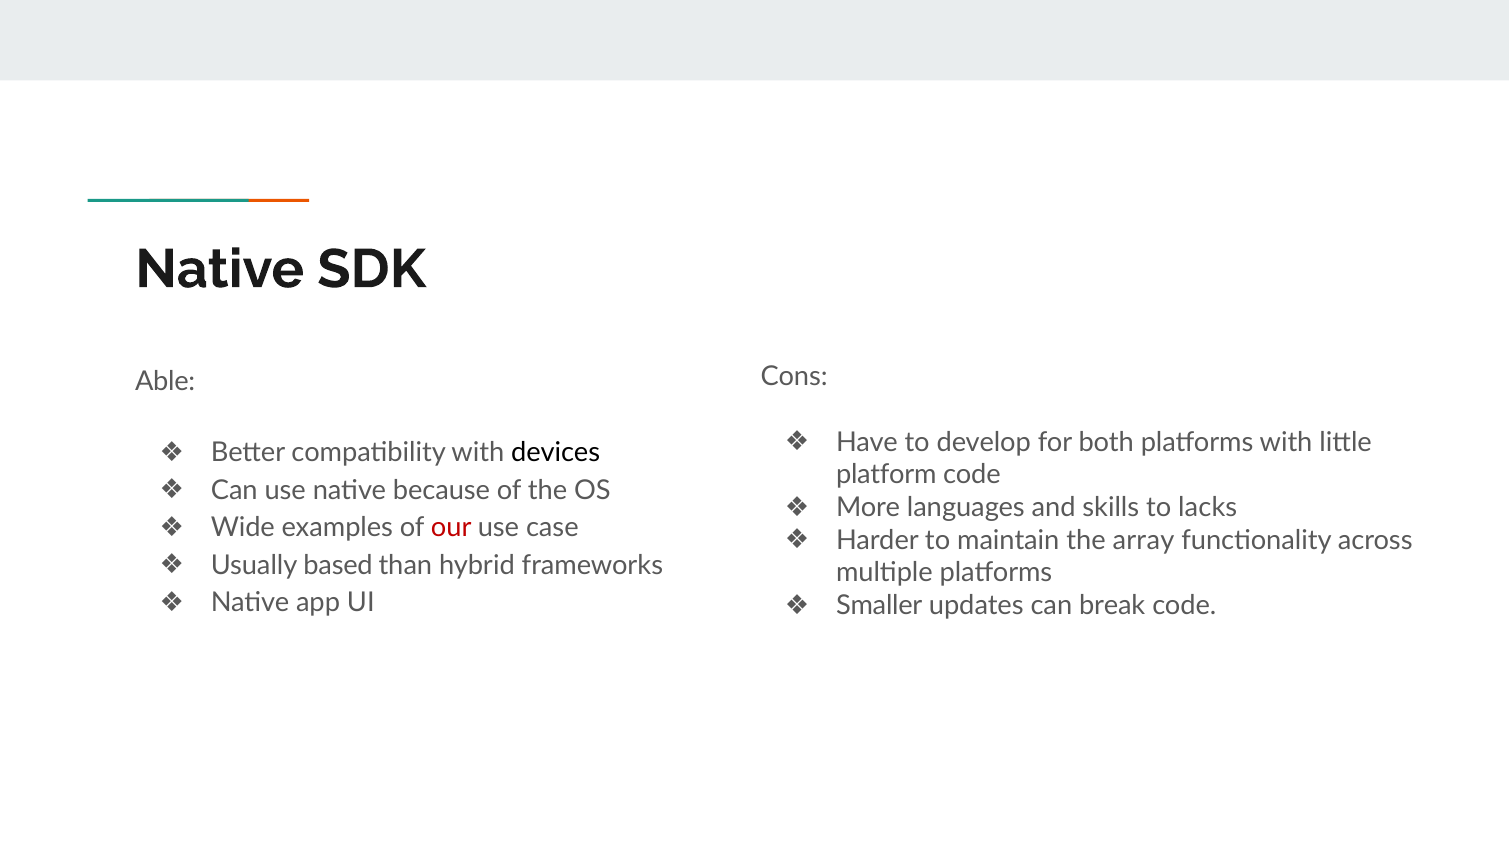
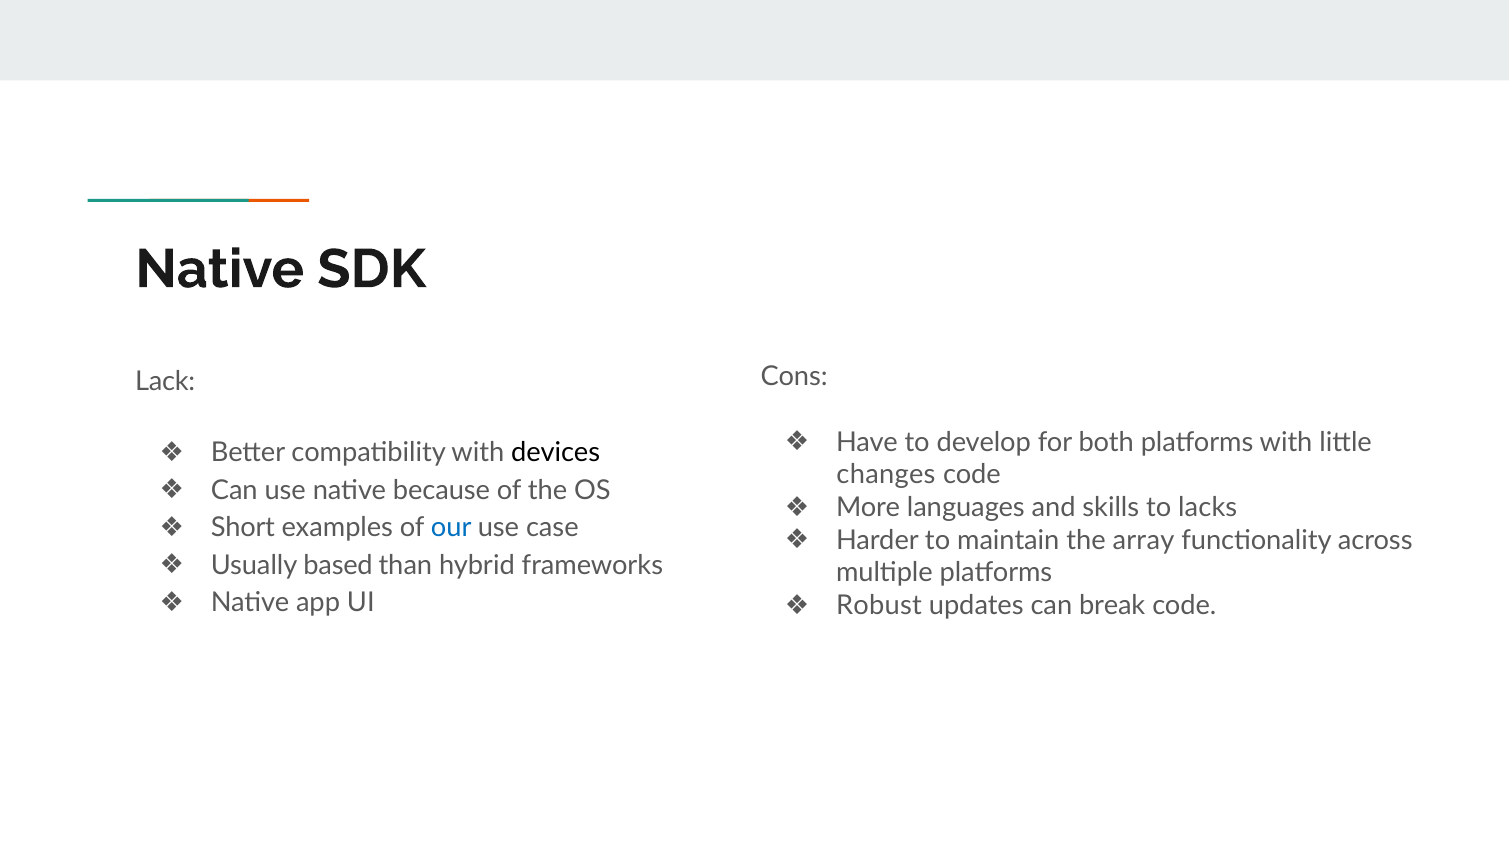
Able: Able -> Lack (165, 381)
platform: platform -> changes (886, 475)
Wide: Wide -> Short (243, 528)
our colour: red -> blue (451, 528)
Smaller: Smaller -> Robust (879, 606)
